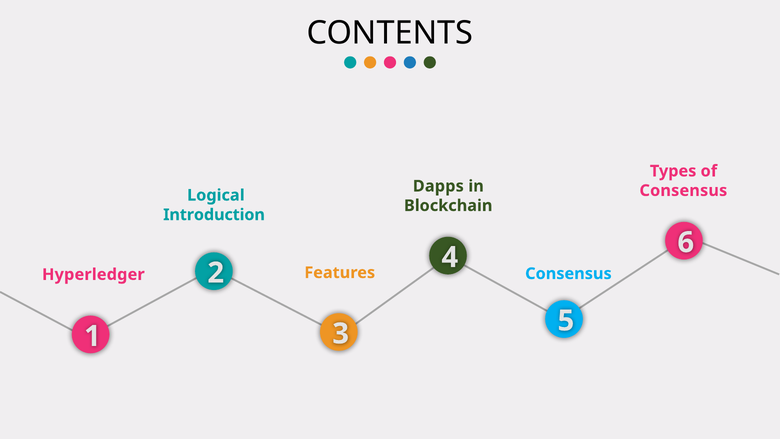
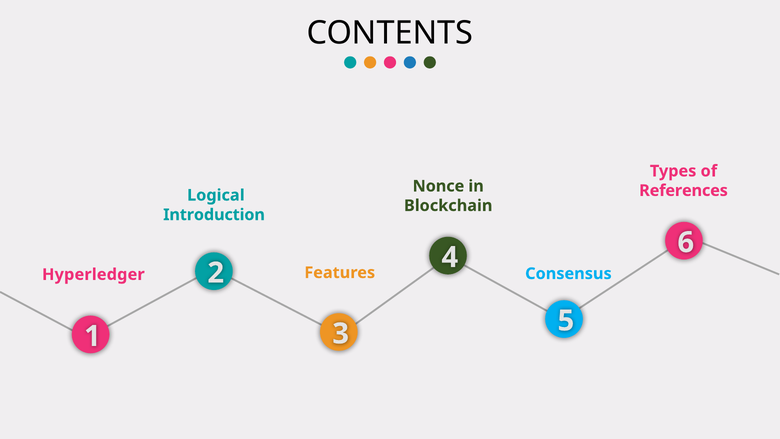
Dapps: Dapps -> Nonce (438, 186)
Consensus: Consensus -> References (684, 190)
